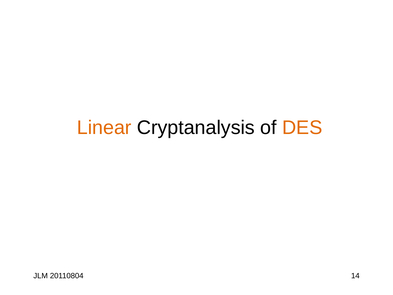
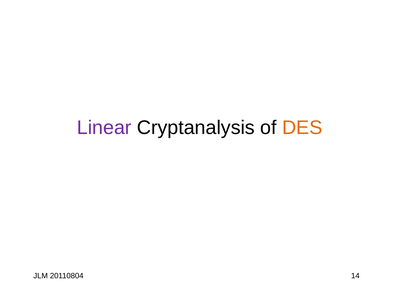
Linear colour: orange -> purple (104, 127)
